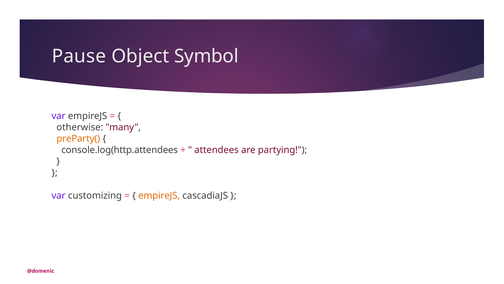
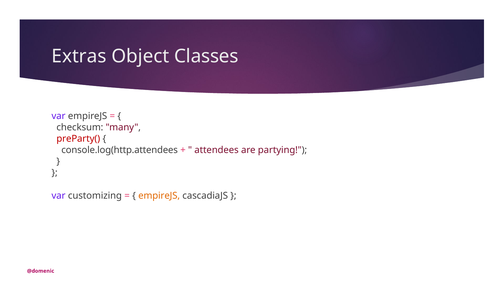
Pause: Pause -> Extras (79, 56)
Symbol: Symbol -> Classes (206, 56)
otherwise: otherwise -> checksum (80, 127)
preParty( colour: orange -> red (78, 139)
